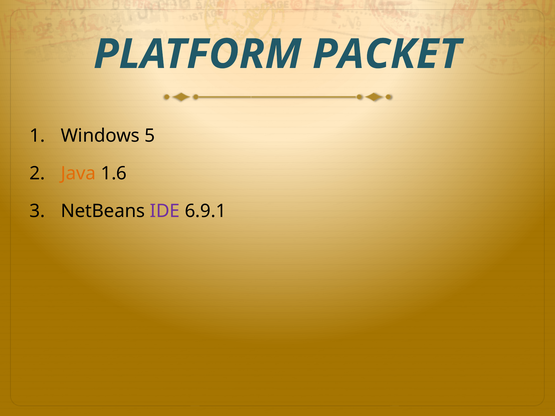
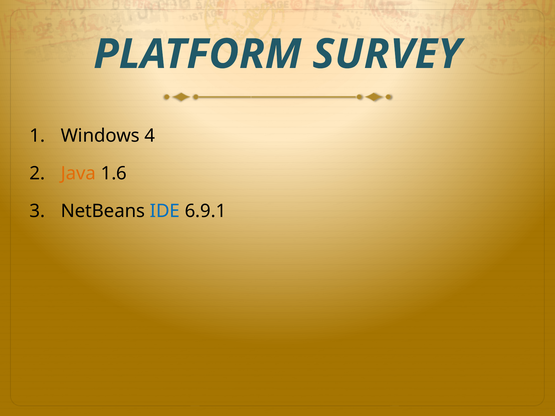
PACKET: PACKET -> SURVEY (387, 54)
5: 5 -> 4 (150, 136)
IDE colour: purple -> blue (165, 211)
